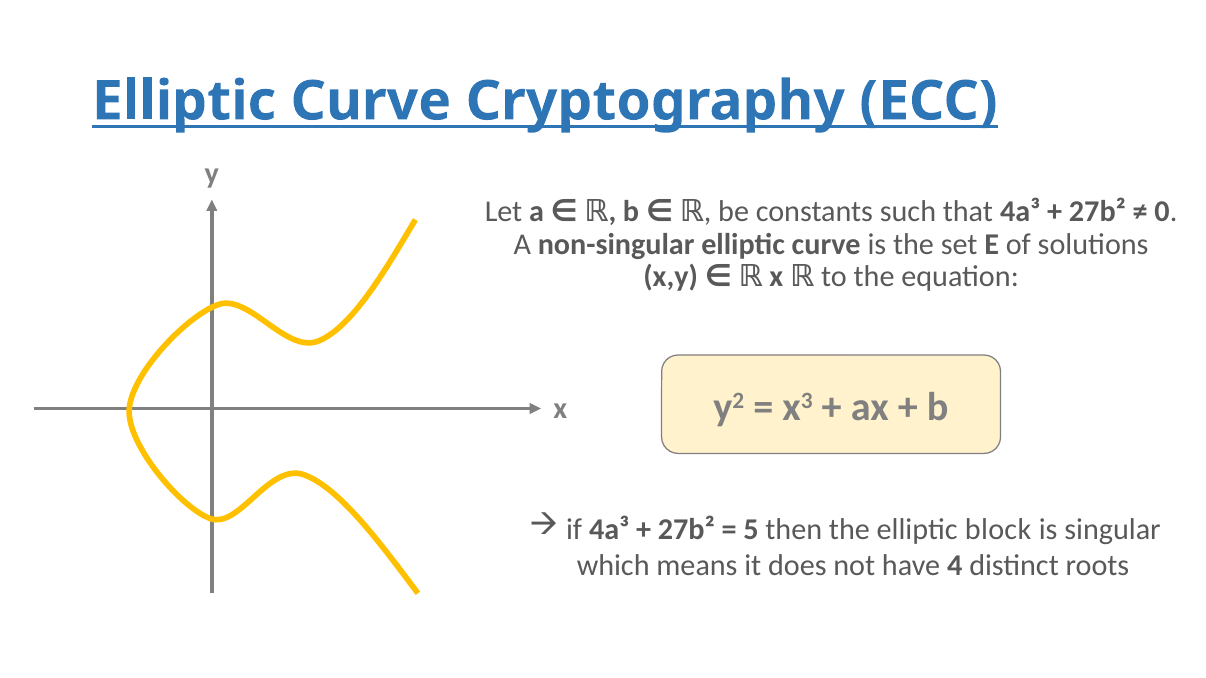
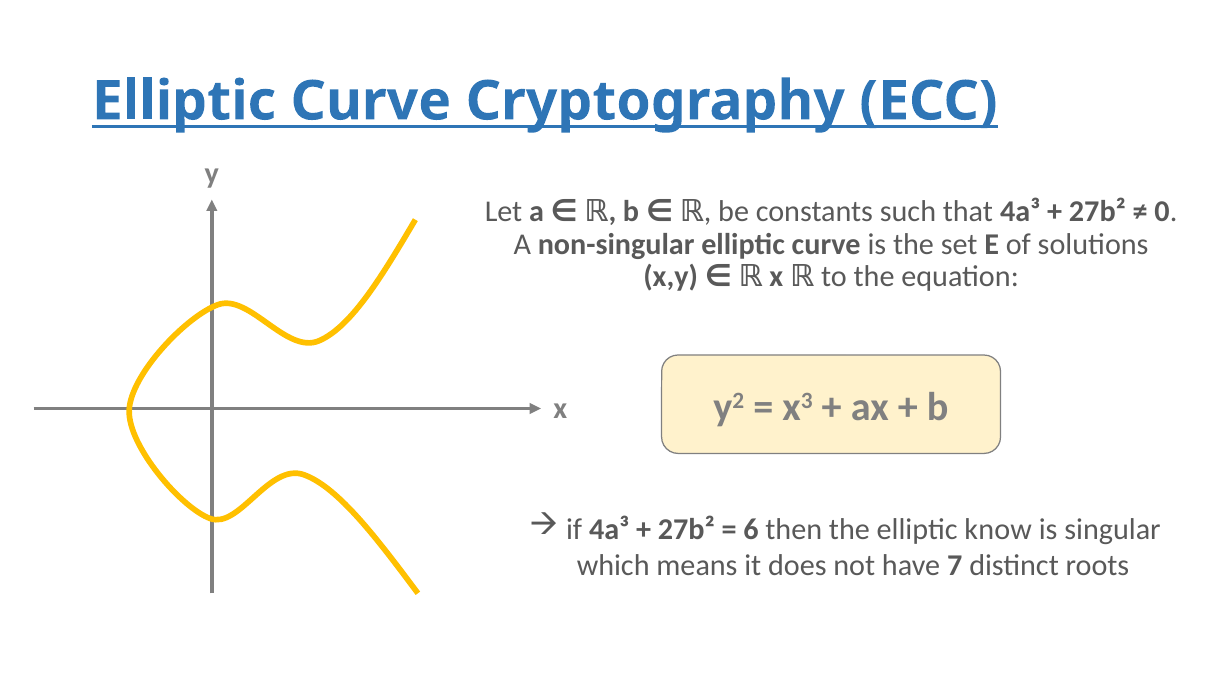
5: 5 -> 6 (751, 530)
block: block -> know (998, 530)
4: 4 -> 7 (955, 566)
